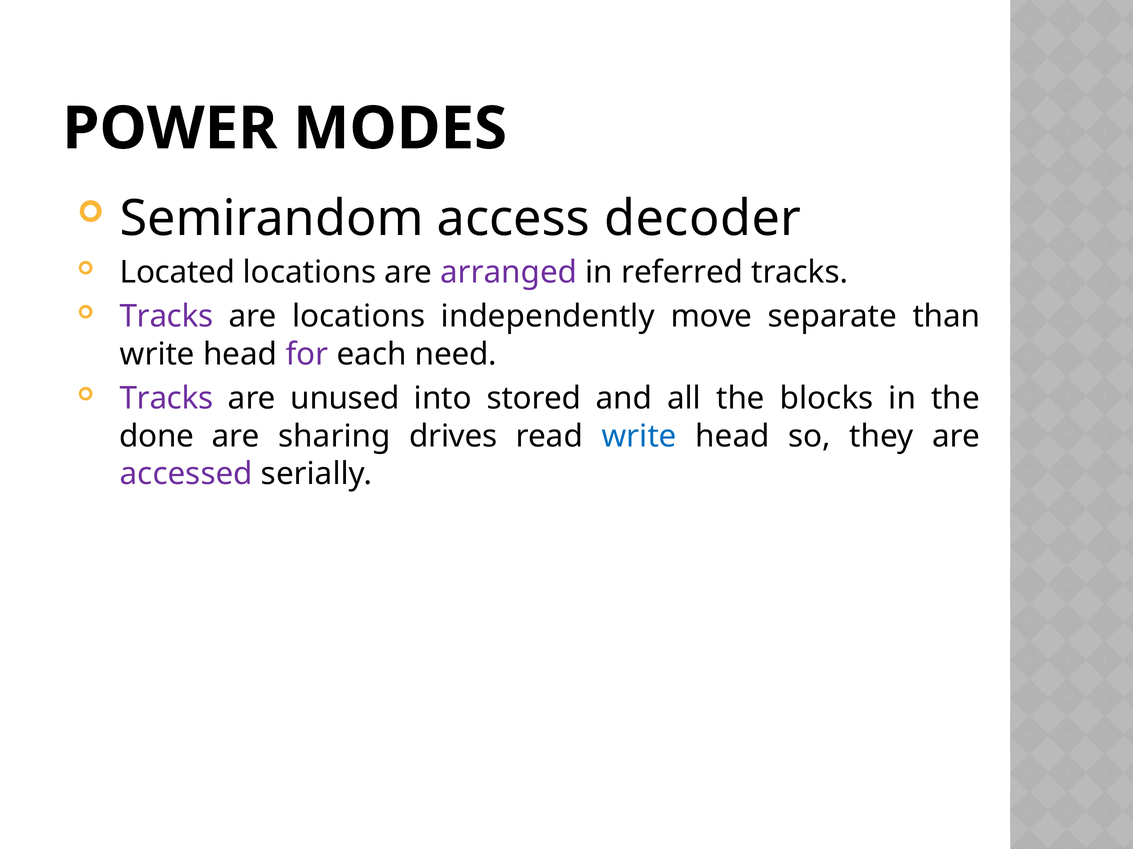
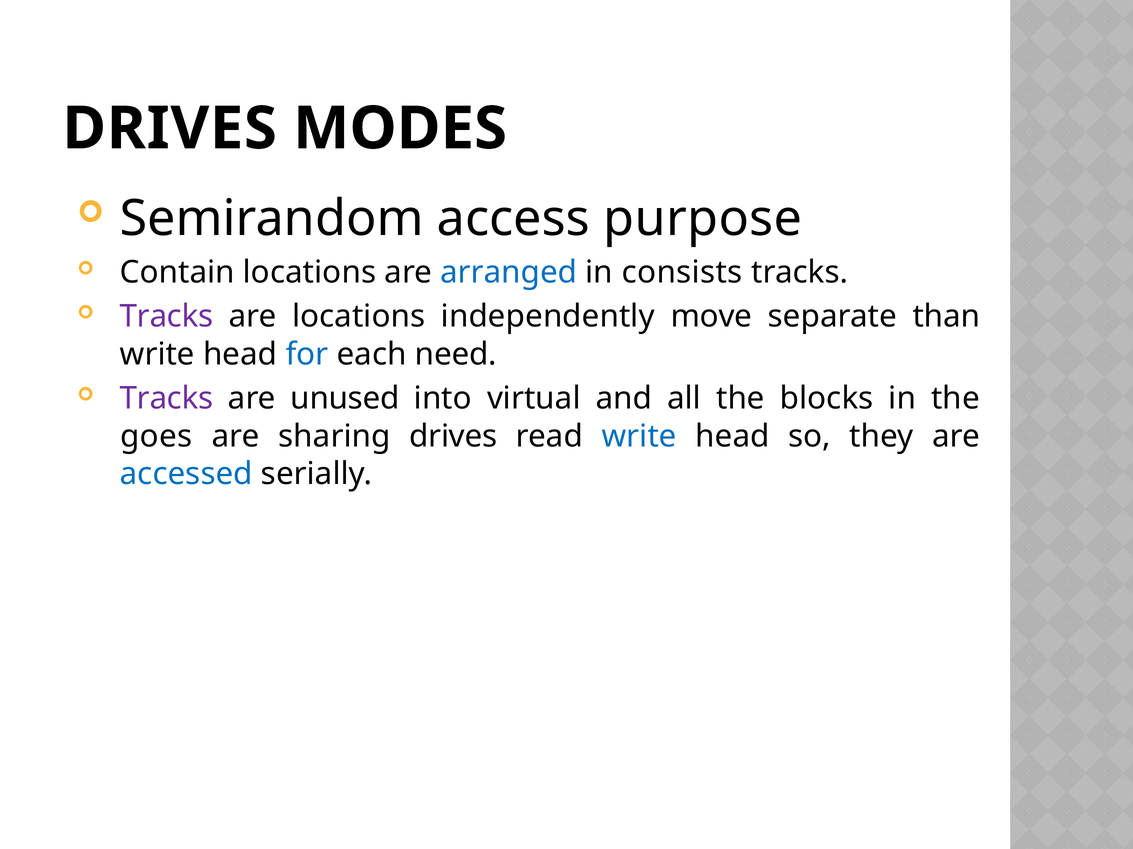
POWER: POWER -> DRIVES (170, 129)
decoder: decoder -> purpose (703, 219)
Located: Located -> Contain (177, 273)
arranged colour: purple -> blue (509, 273)
referred: referred -> consists (682, 273)
for colour: purple -> blue (307, 355)
stored: stored -> virtual (534, 399)
done: done -> goes (156, 437)
accessed colour: purple -> blue (186, 474)
